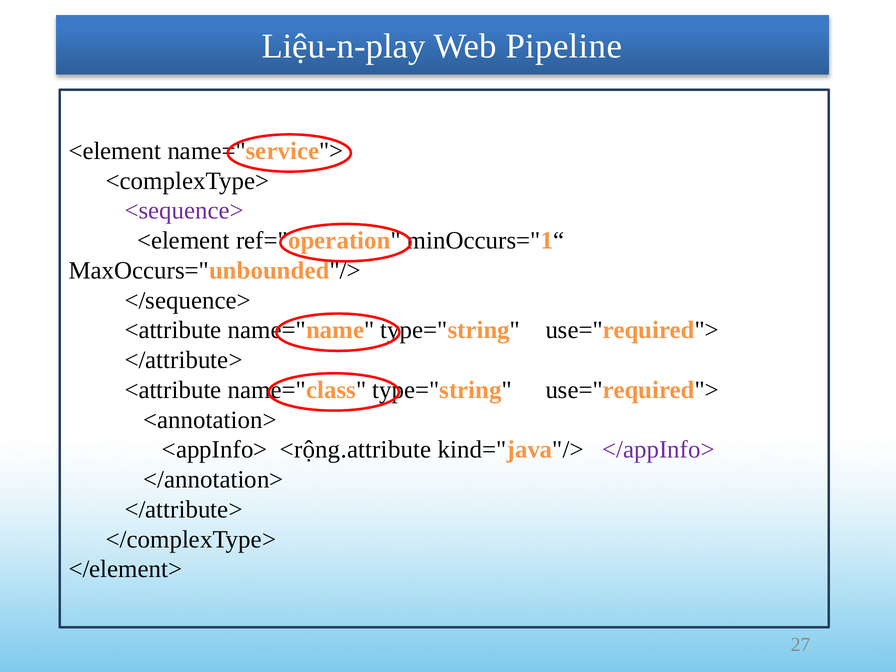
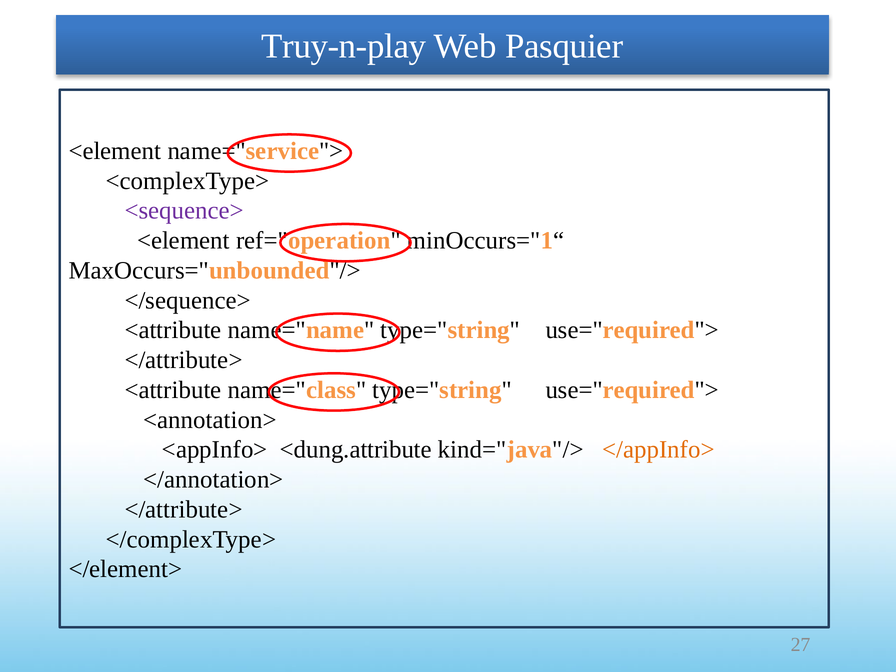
Liệu-n-play: Liệu-n-play -> Truy-n-play (344, 46)
Pipeline: Pipeline -> Pasquier (564, 46)
<rộng.attribute: <rộng.attribute -> <dung.attribute (356, 450)
</appInfo> colour: purple -> orange (658, 450)
